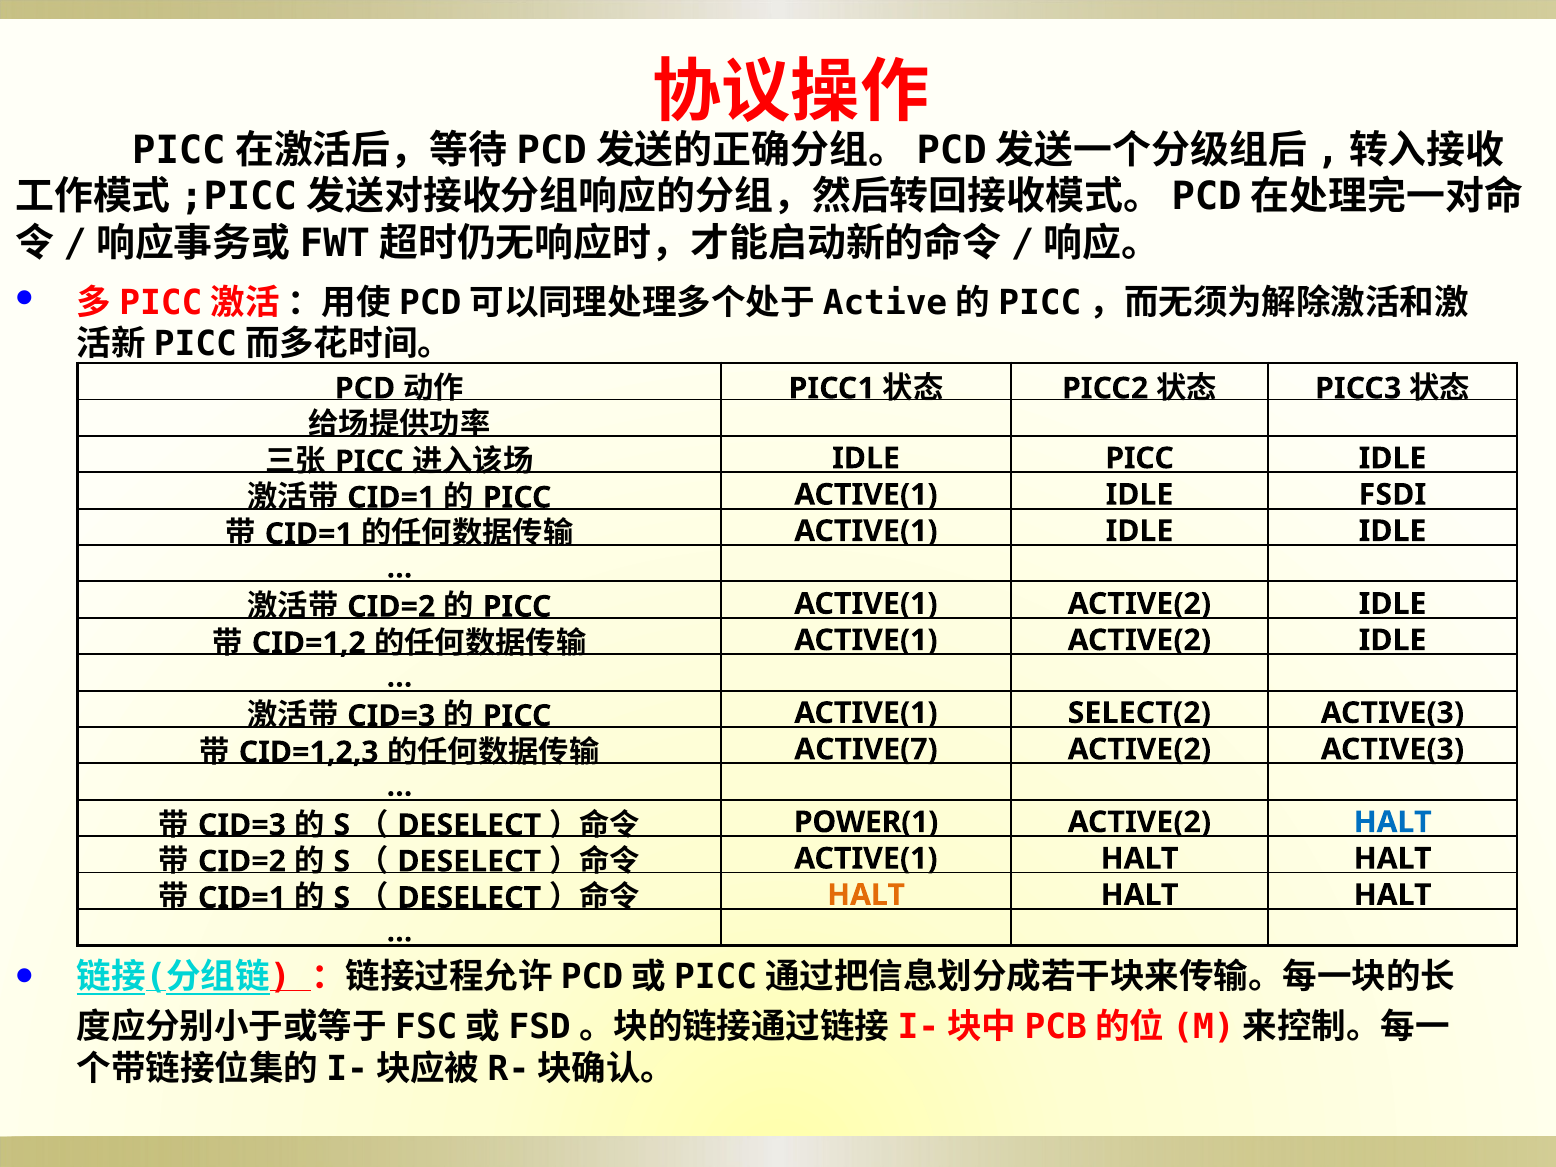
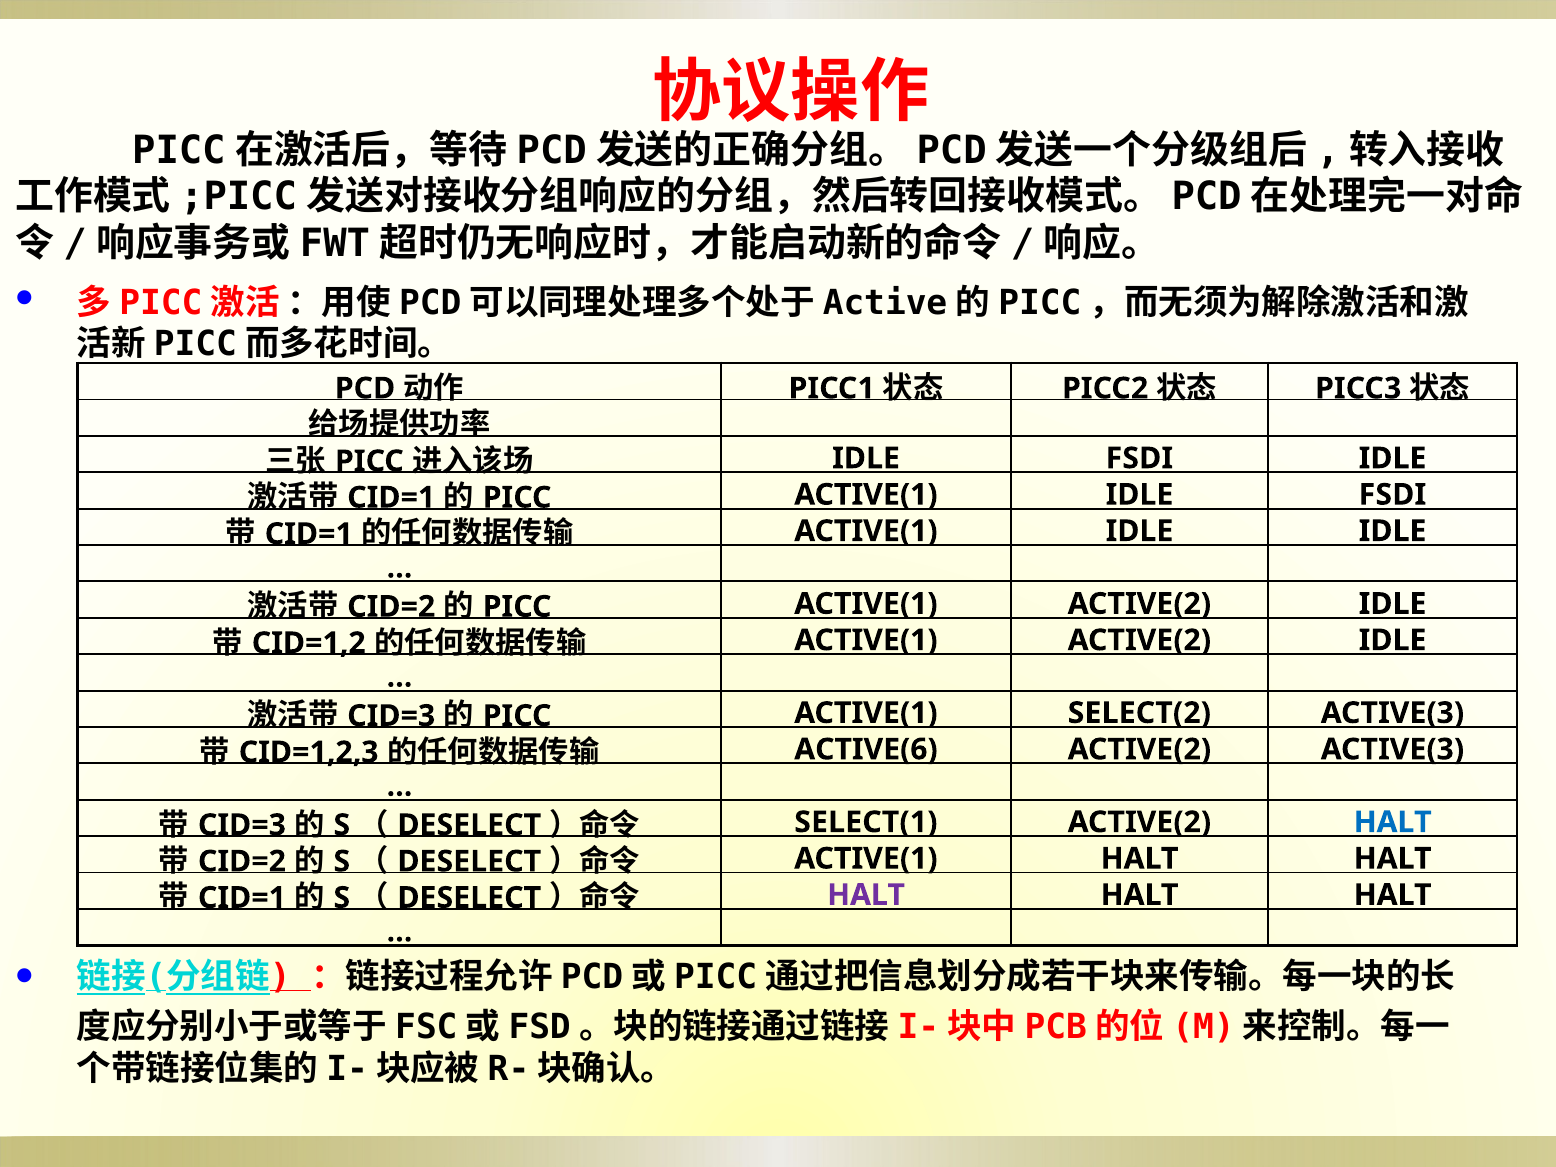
PICC: PICC -> FSDI (1139, 458)
ACTIVE(7: ACTIVE(7 -> ACTIVE(6 (866, 749)
POWER(1: POWER(1 -> SELECT(1 (866, 822)
HALT colour: orange -> purple (866, 895)
